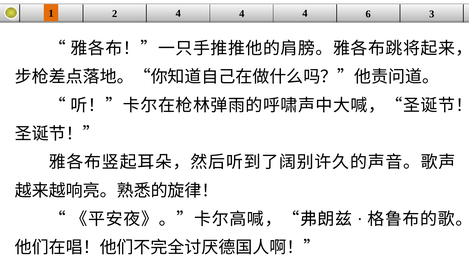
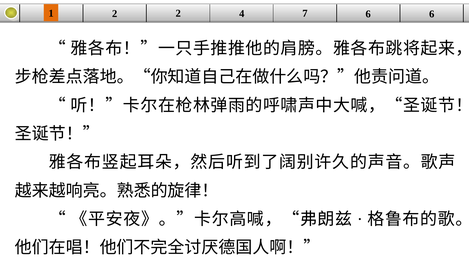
2 4: 4 -> 2 (178, 14)
4: 4 -> 7 (305, 13)
6 3: 3 -> 6 (432, 14)
